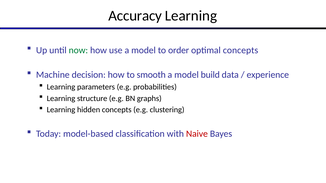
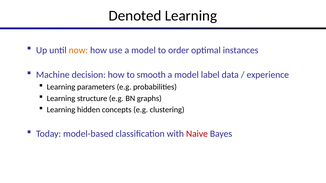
Accuracy: Accuracy -> Denoted (135, 16)
now colour: green -> orange (78, 50)
optimal concepts: concepts -> instances (241, 50)
build: build -> label (210, 75)
